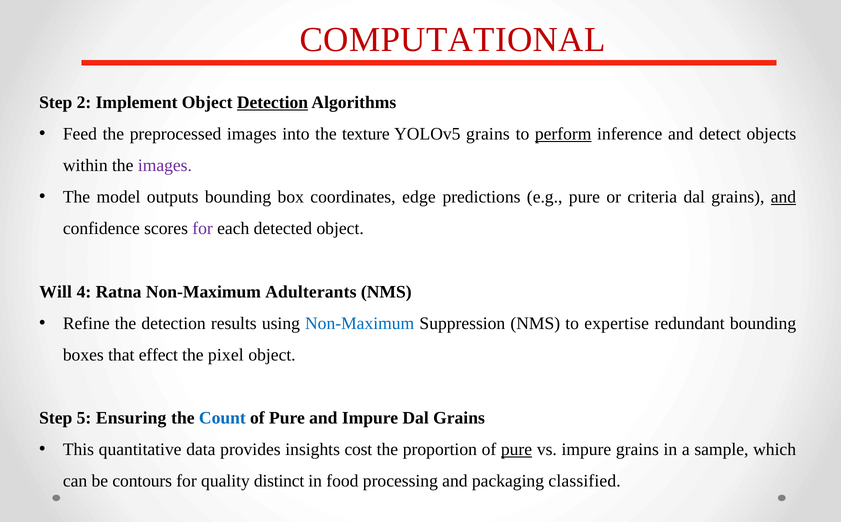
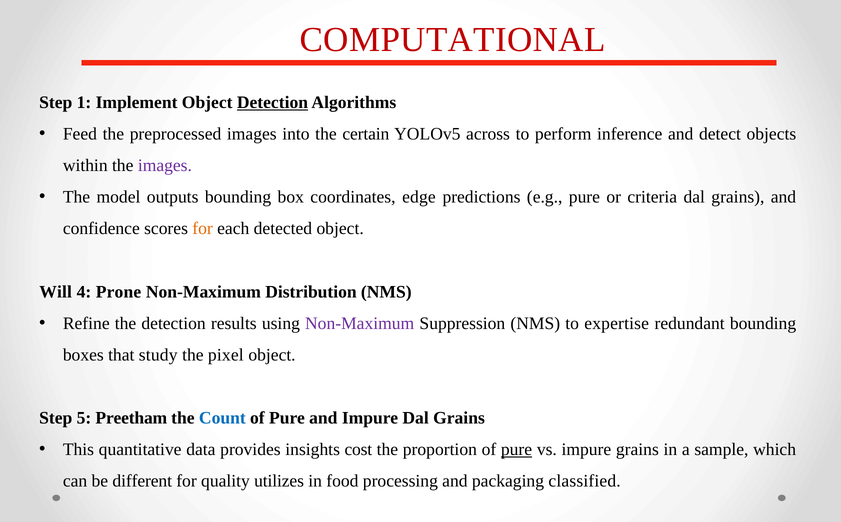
2: 2 -> 1 (84, 102)
texture: texture -> certain (366, 134)
YOLOv5 grains: grains -> across (488, 134)
perform underline: present -> none (563, 134)
and underline: present -> none (783, 197)
for colour: purple -> orange (203, 229)
Ratna: Ratna -> Prone (118, 292)
Adulterants: Adulterants -> Distribution (311, 292)
Non-Maximum colour: blue -> purple (360, 323)
effect: effect -> study (158, 355)
Ensuring: Ensuring -> Preetham (131, 418)
contours: contours -> different (142, 481)
distinct: distinct -> utilizes (279, 481)
